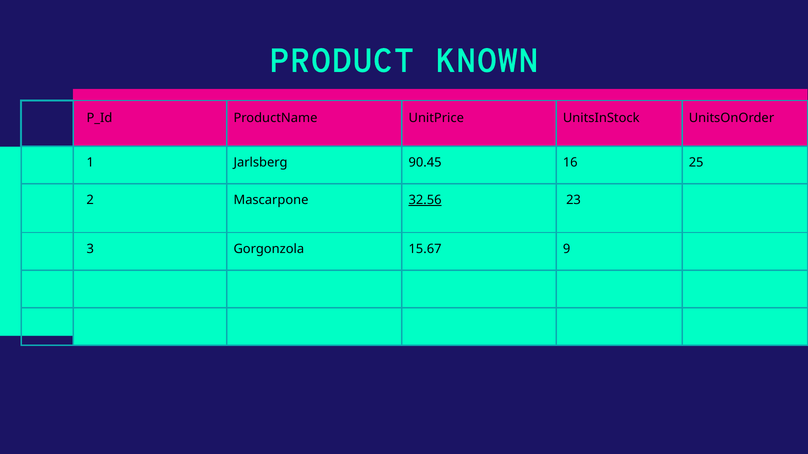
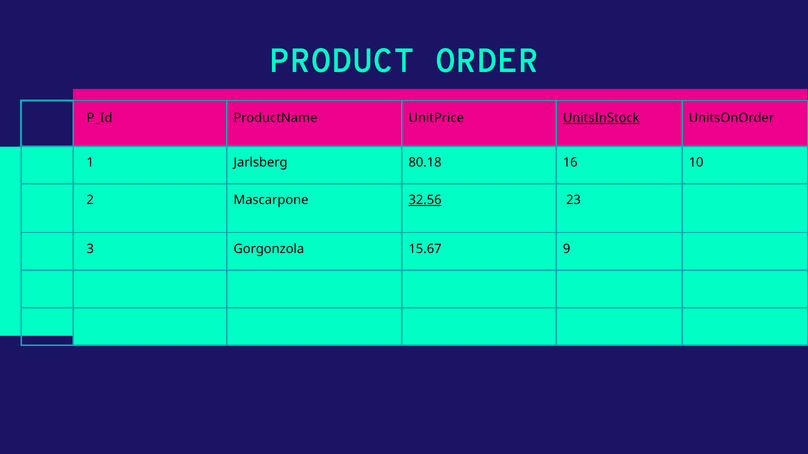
KNOWN: KNOWN -> ORDER (487, 61)
UnitsInStock underline: none -> present (601, 118)
90.45: 90.45 -> 80.18 (425, 163)
25: 25 -> 10 (696, 163)
